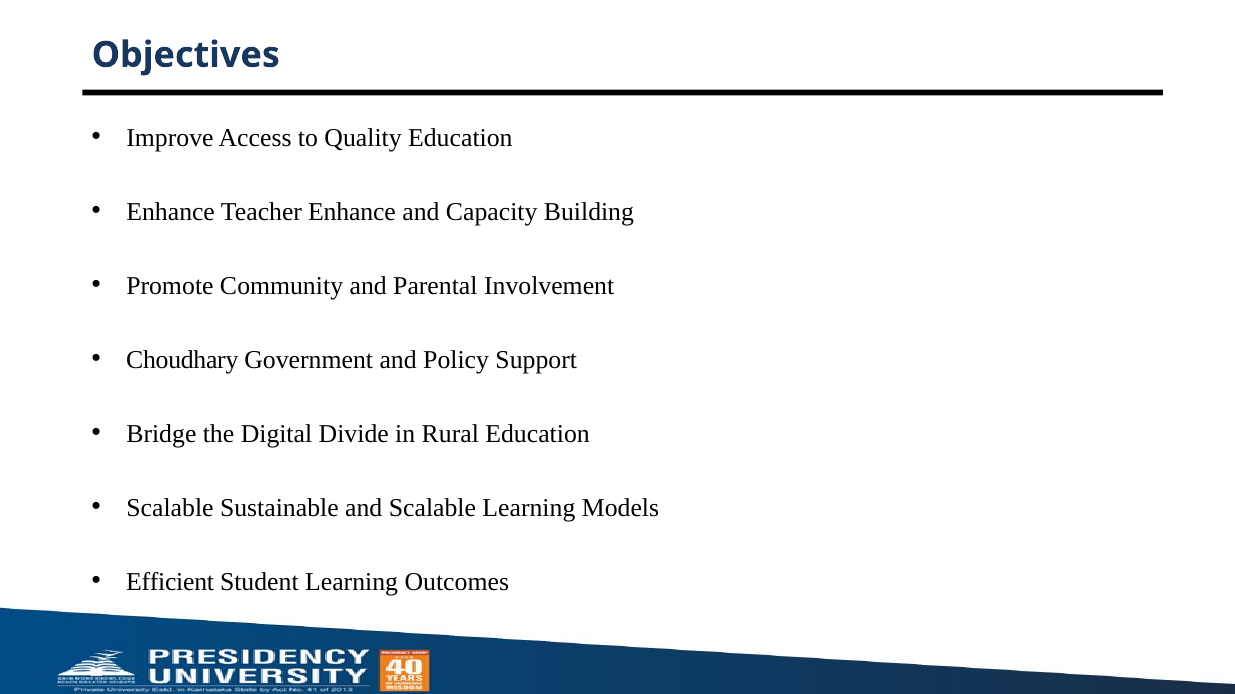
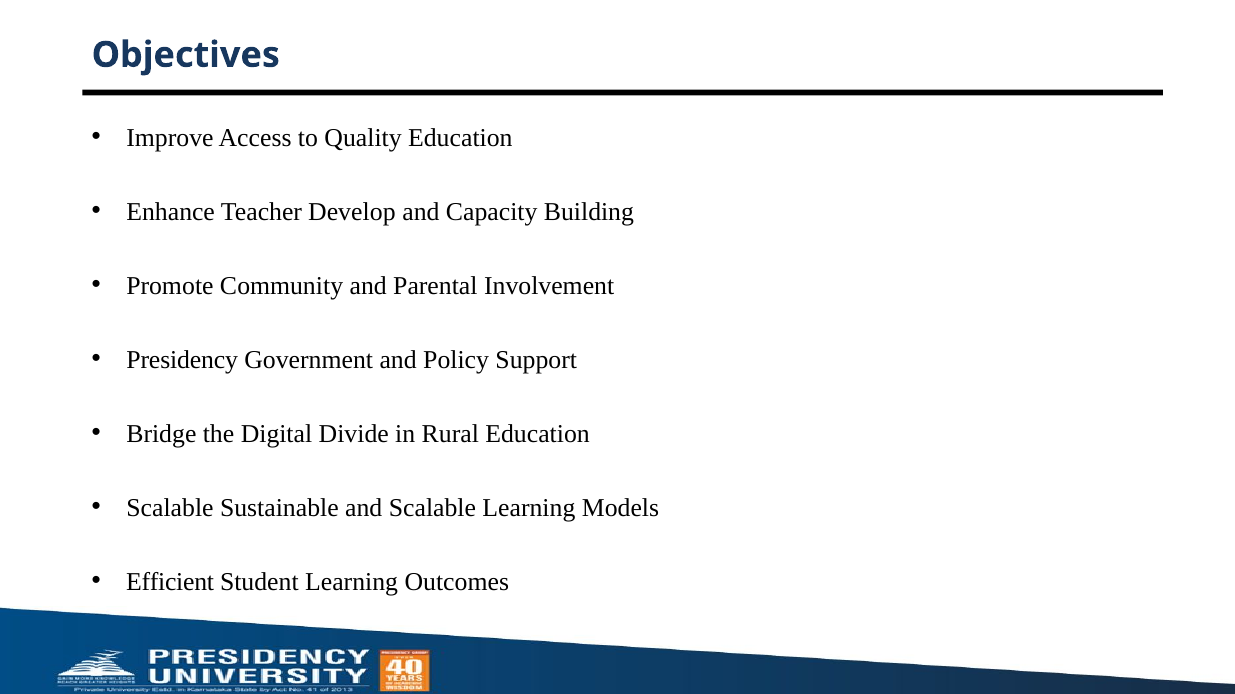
Teacher Enhance: Enhance -> Develop (352, 212)
Choudhary: Choudhary -> Presidency (182, 360)
